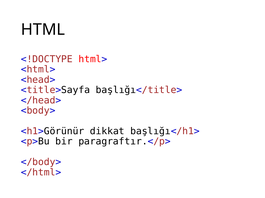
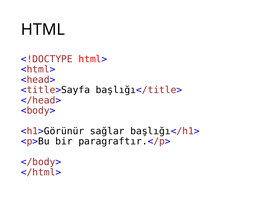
dikkat: dikkat -> sağlar (107, 132)
